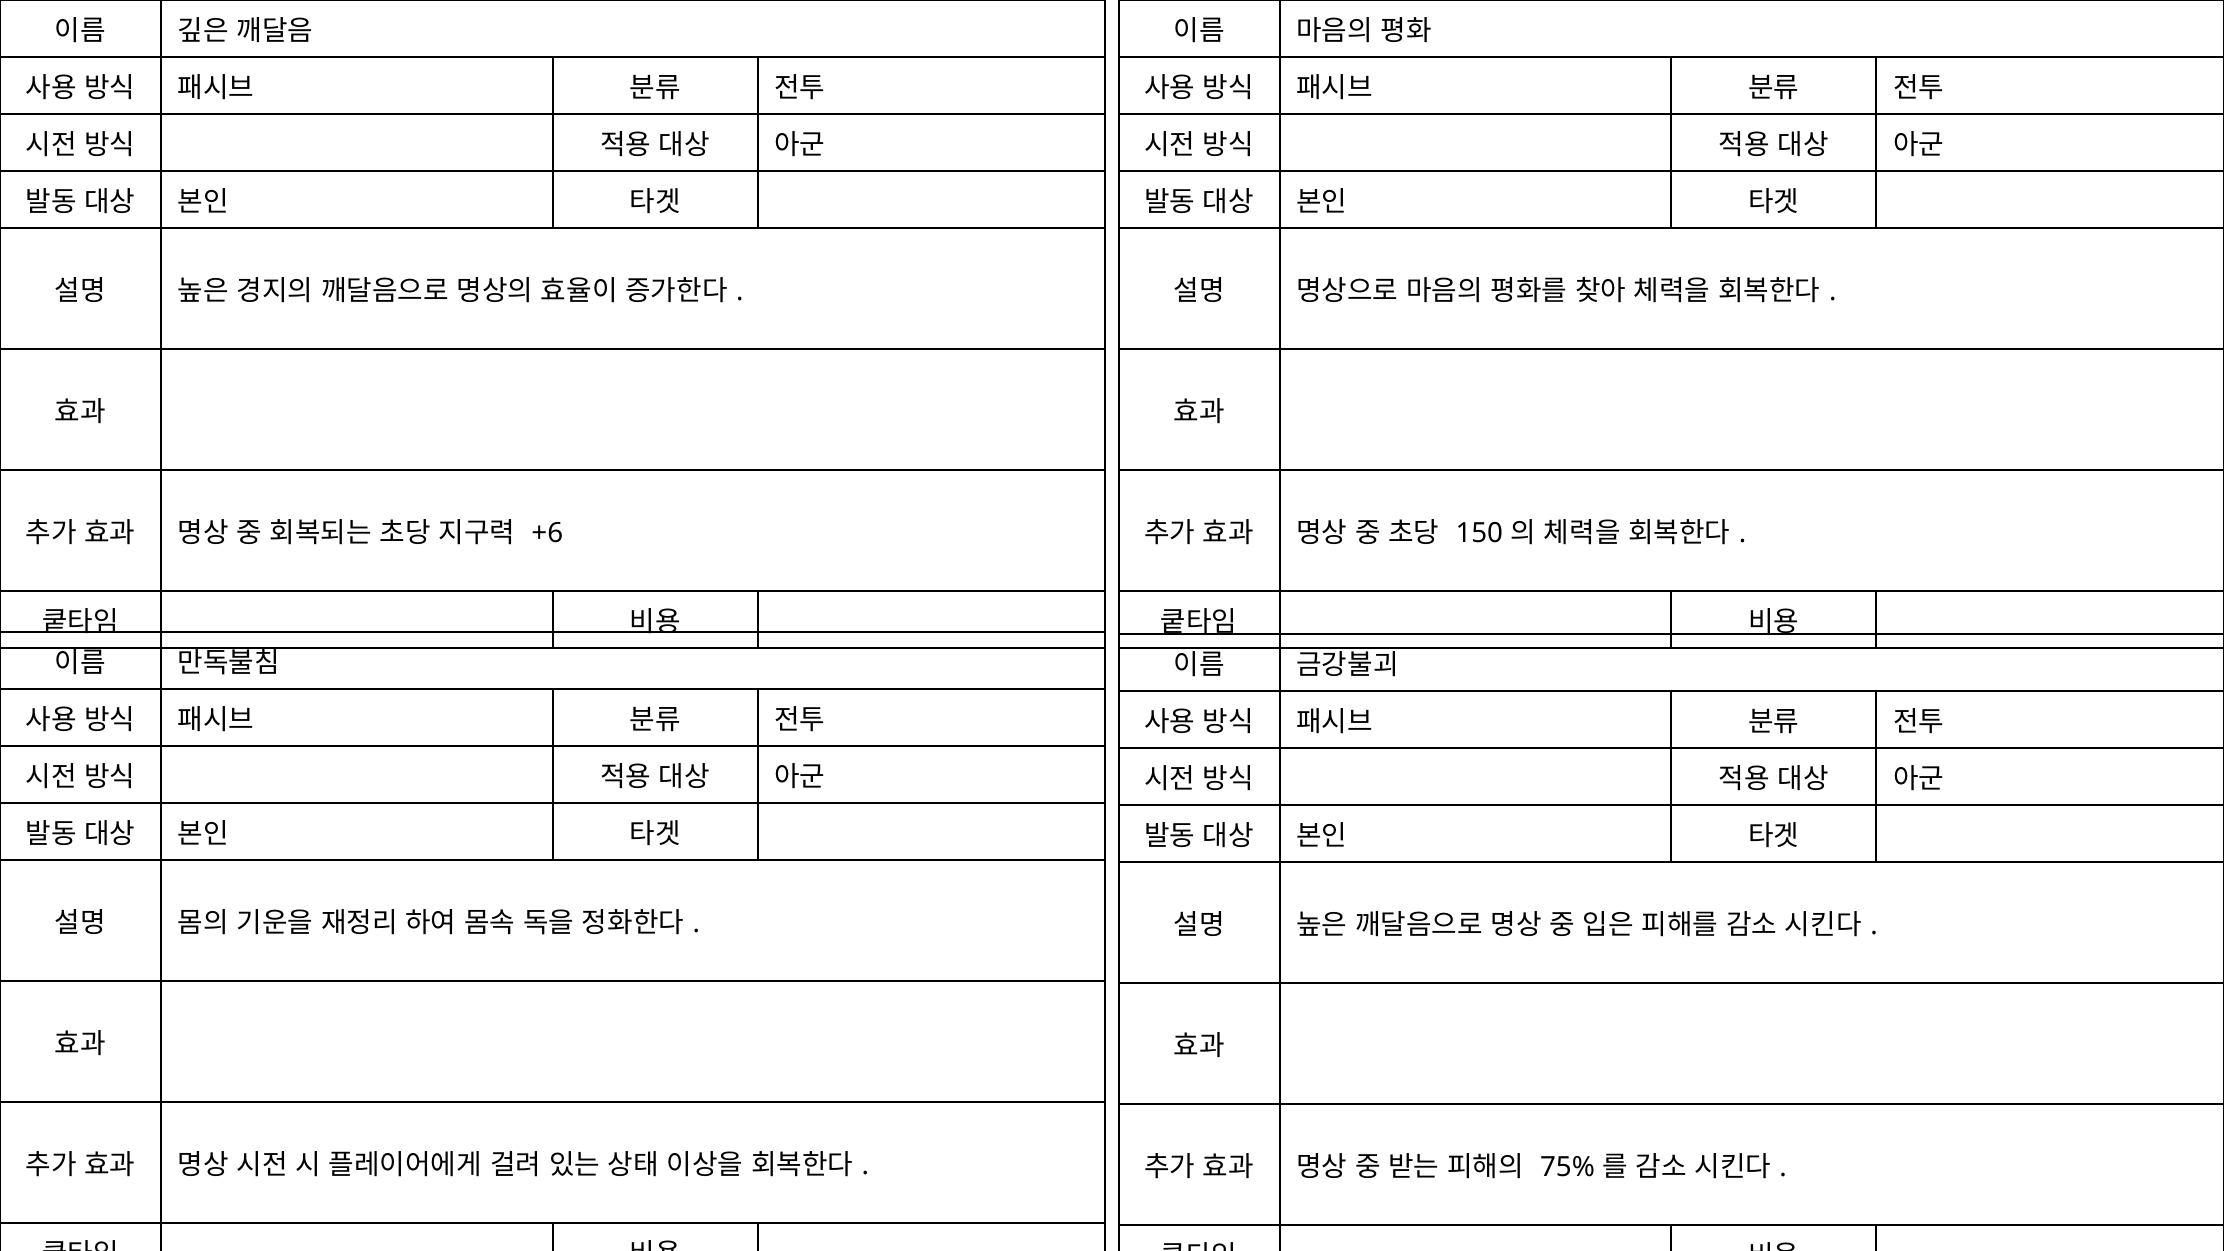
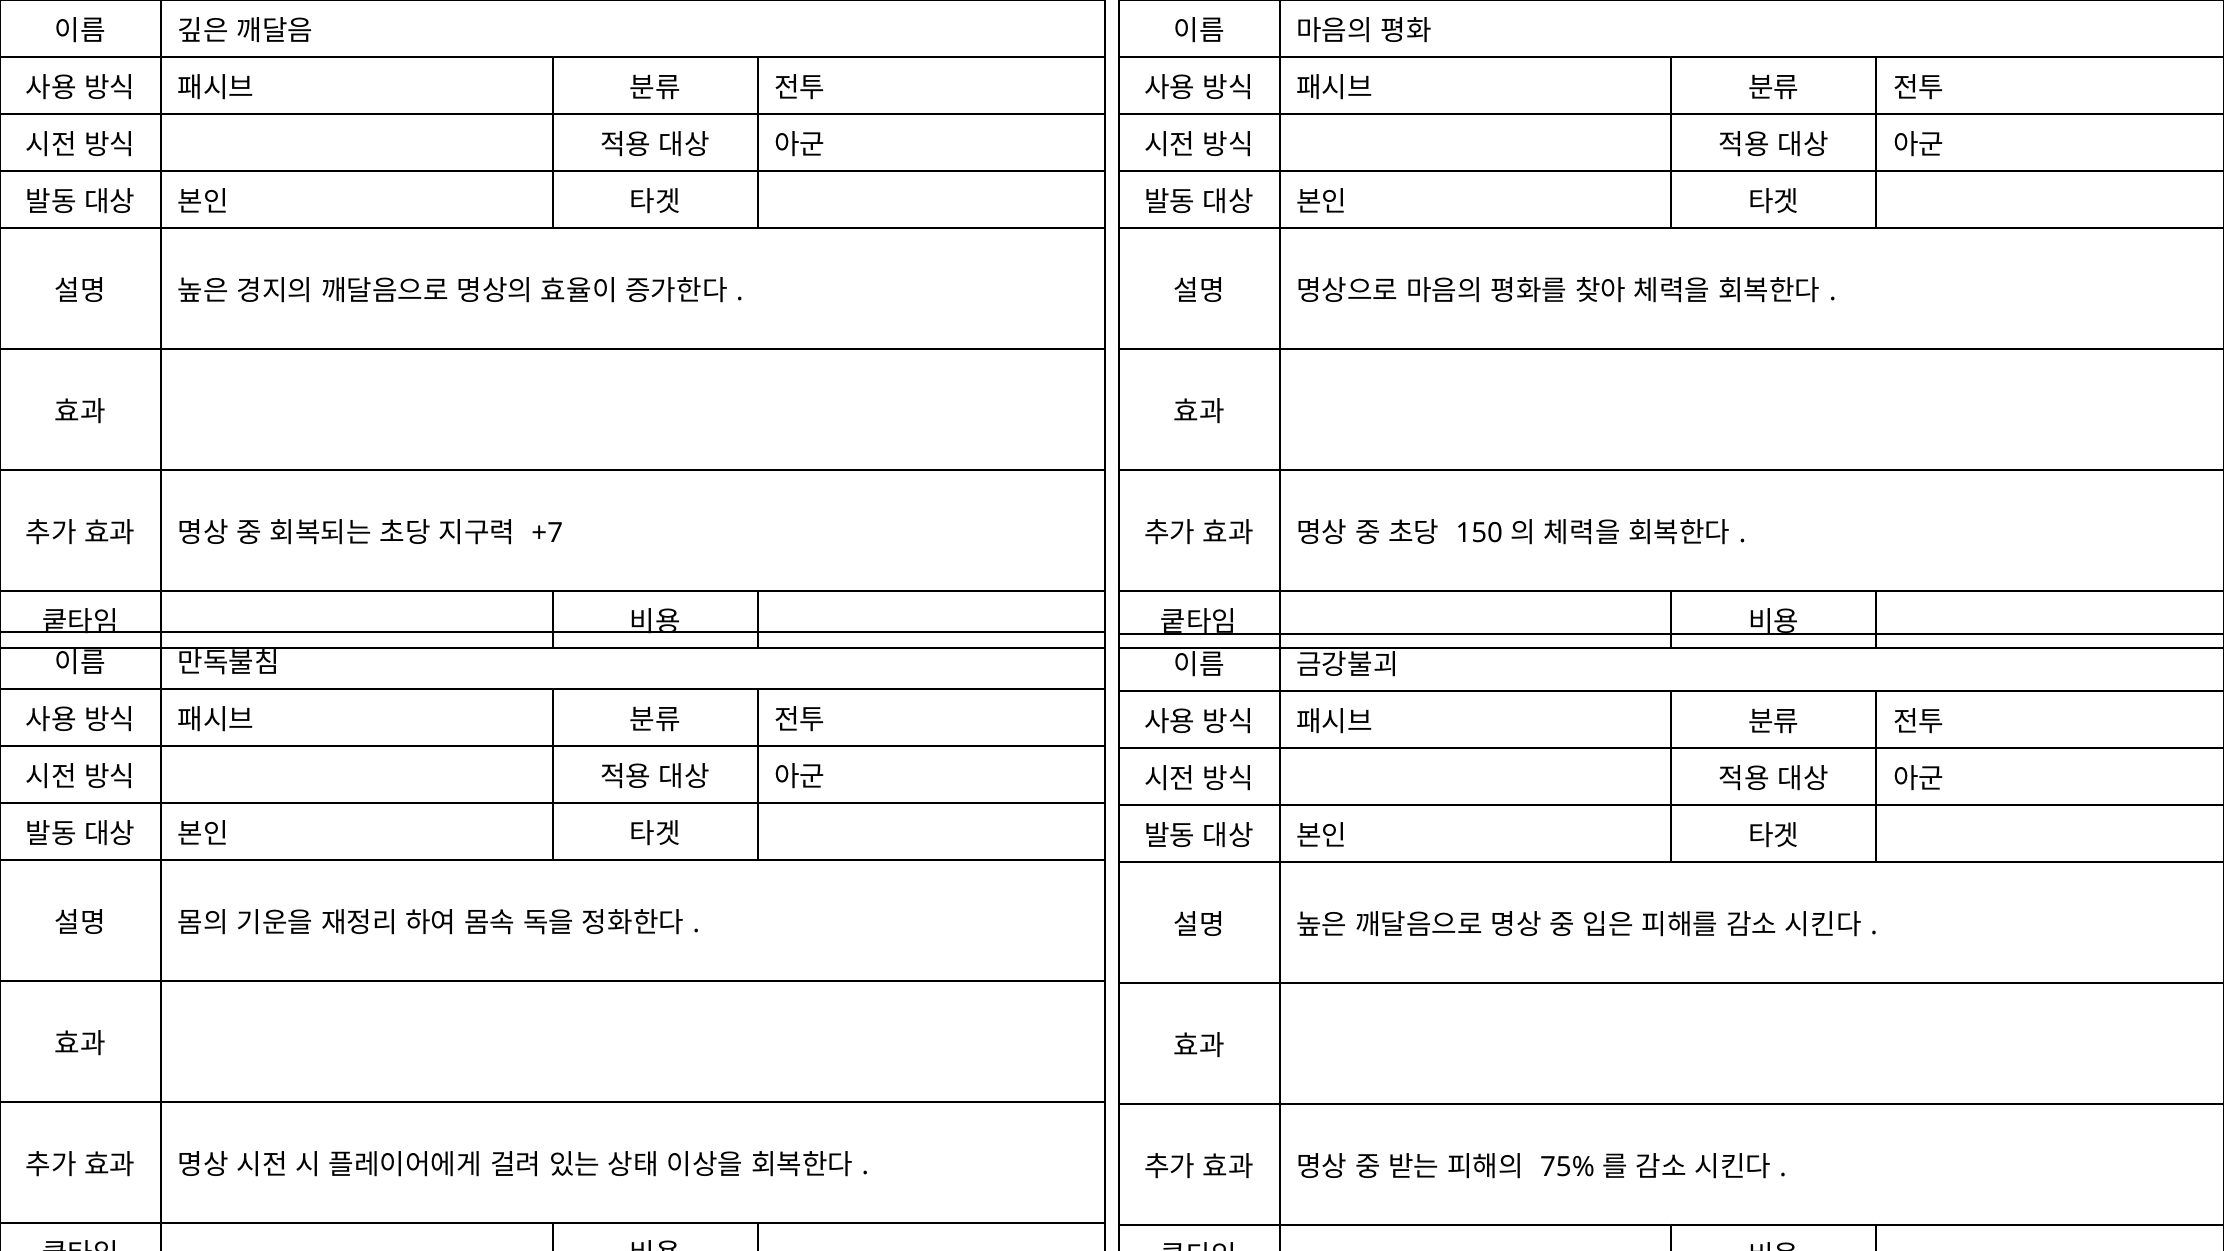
+6: +6 -> +7 (547, 534)
